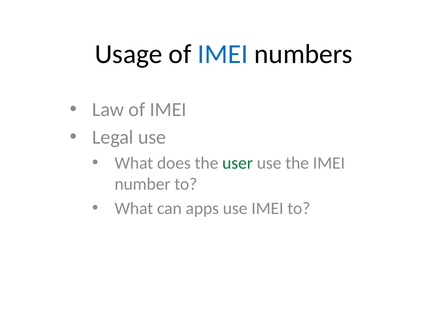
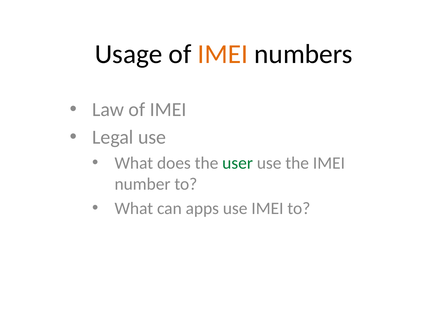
IMEI colour: blue -> orange (223, 54)
